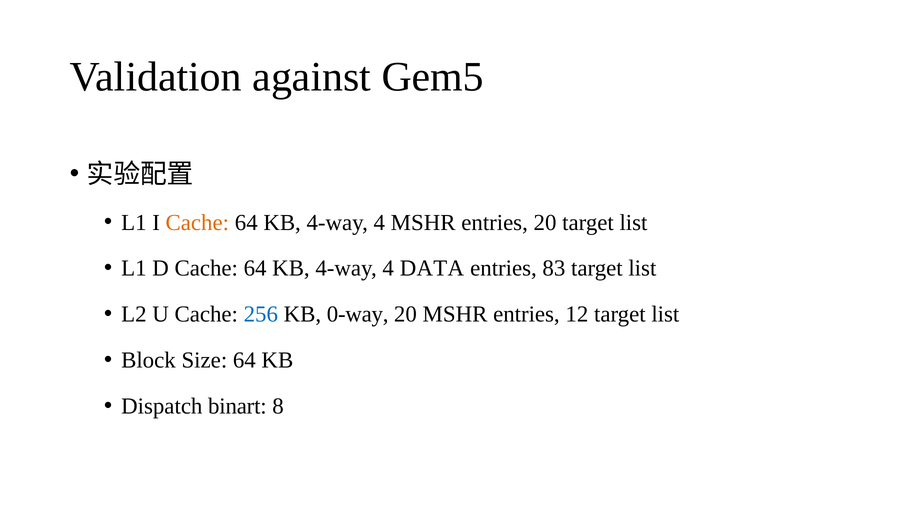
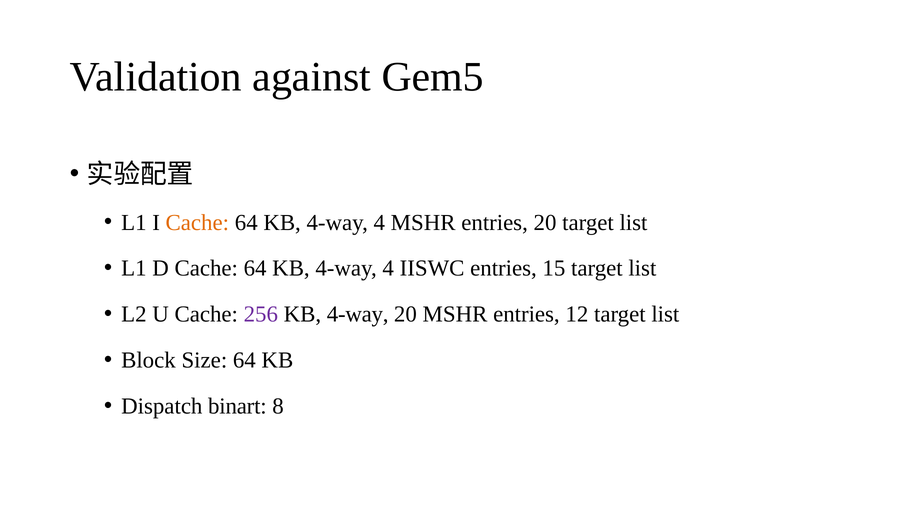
DATA: DATA -> IISWC (432, 268)
83: 83 -> 15 (554, 268)
256 colour: blue -> purple (261, 314)
0-way: 0-way -> 4-way (358, 314)
